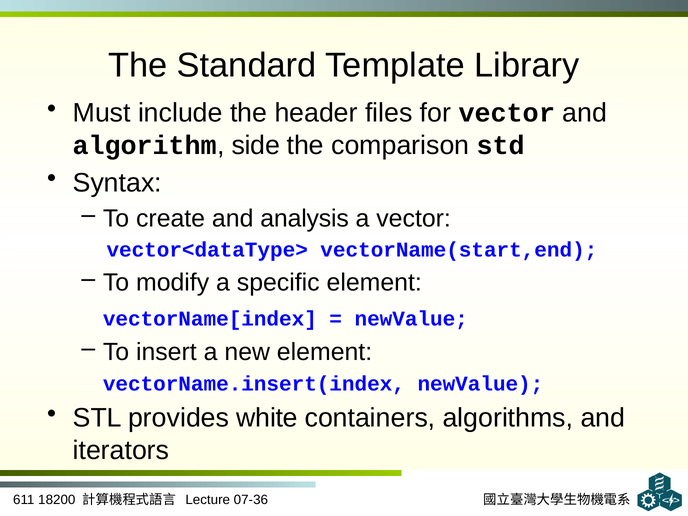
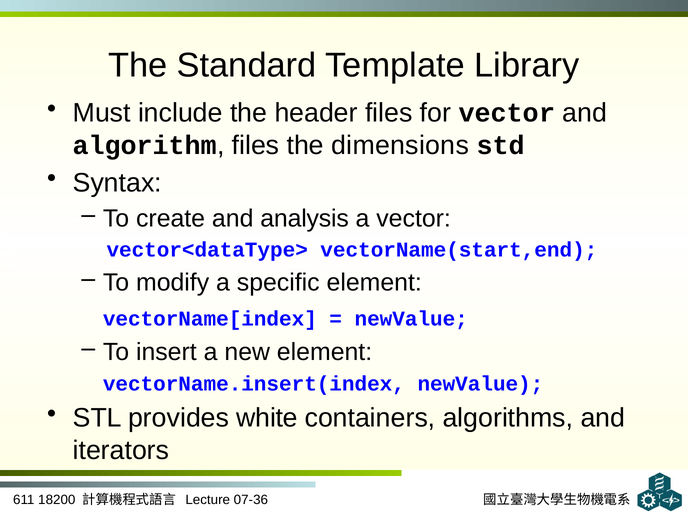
side: side -> files (256, 145)
comparison: comparison -> dimensions (400, 145)
